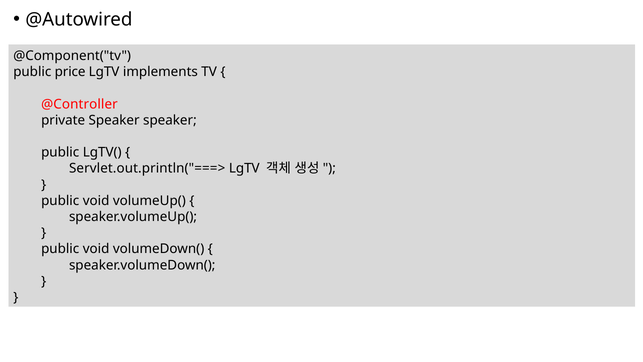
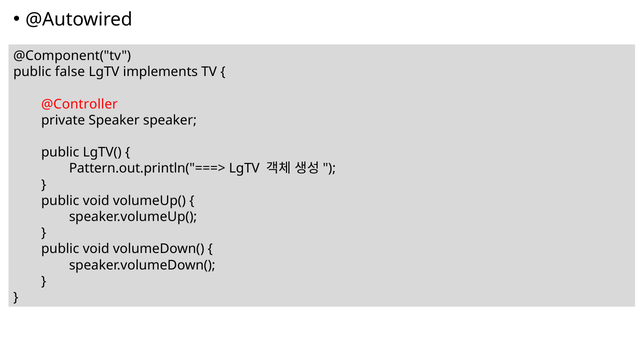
price: price -> false (70, 72)
Servlet.out.println("===>: Servlet.out.println("===> -> Pattern.out.println("===> (147, 168)
